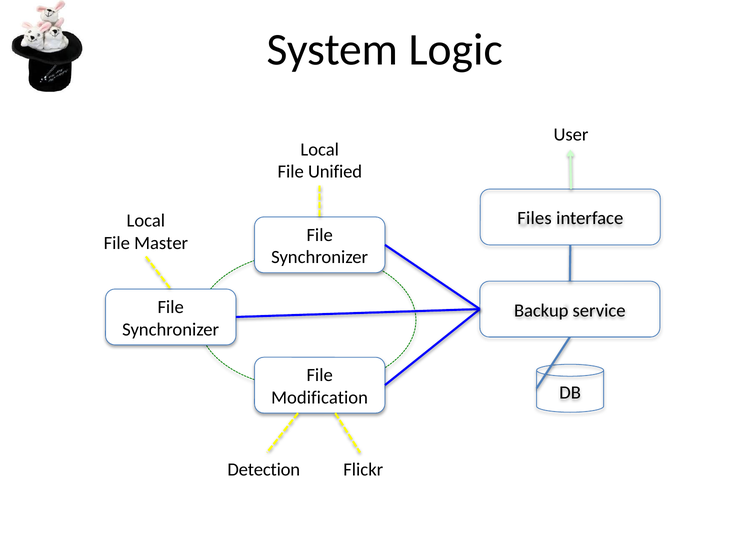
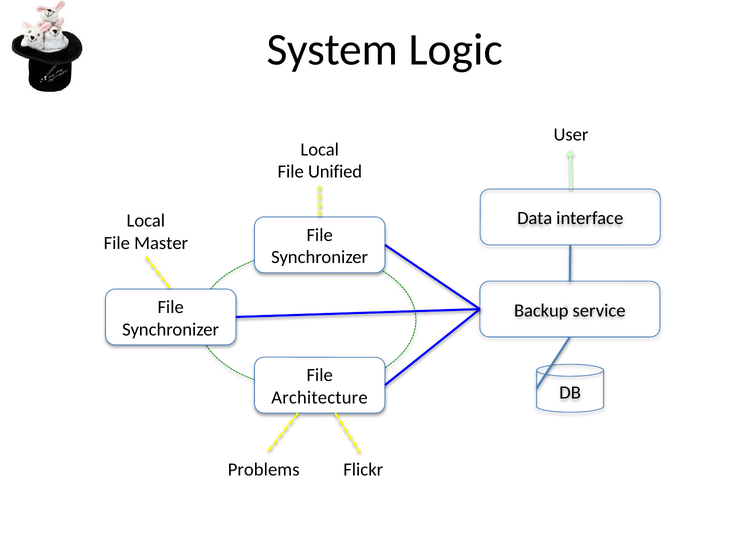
Files: Files -> Data (535, 219)
Modification: Modification -> Architecture (320, 398)
Detection: Detection -> Problems (264, 470)
